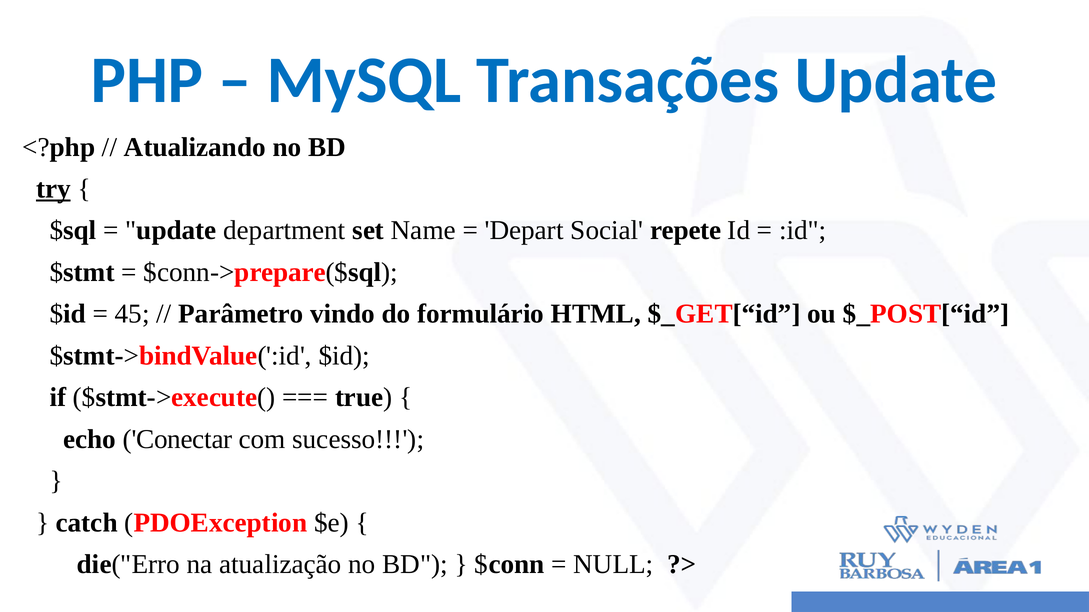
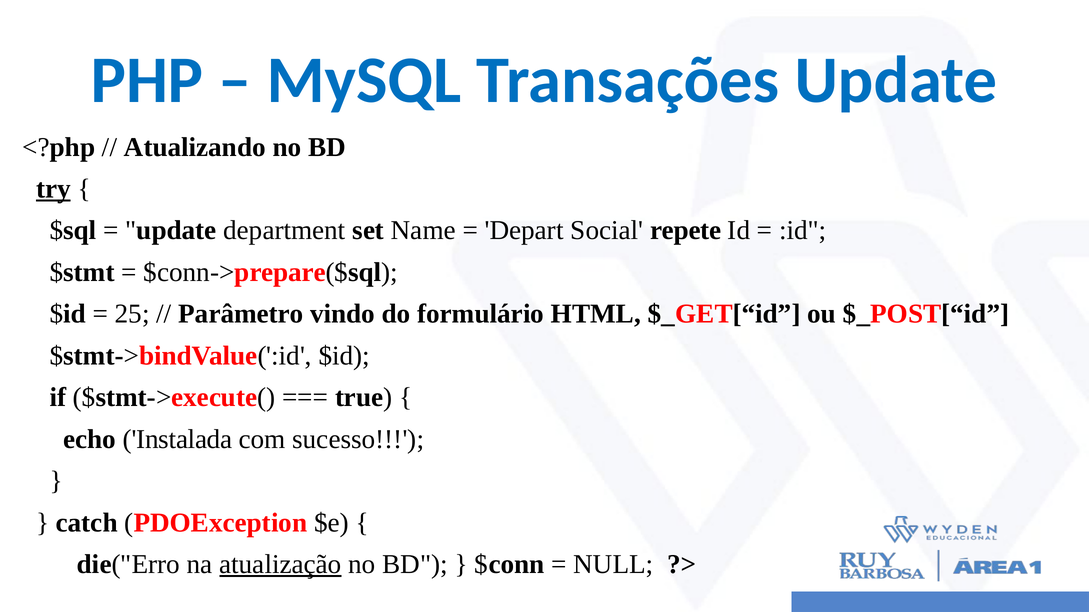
45: 45 -> 25 (132, 314)
Conectar: Conectar -> Instalada (178, 440)
atualização underline: none -> present (280, 565)
